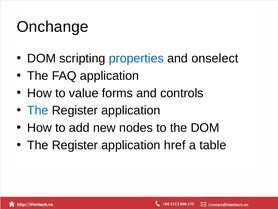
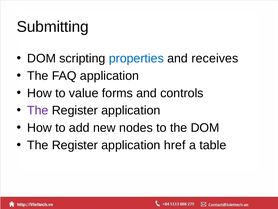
Onchange: Onchange -> Submitting (53, 27)
onselect: onselect -> receives (215, 58)
The colour: blue -> purple (38, 110)
